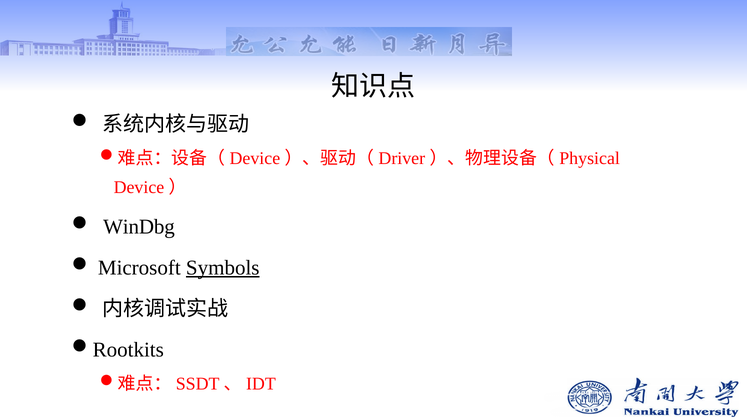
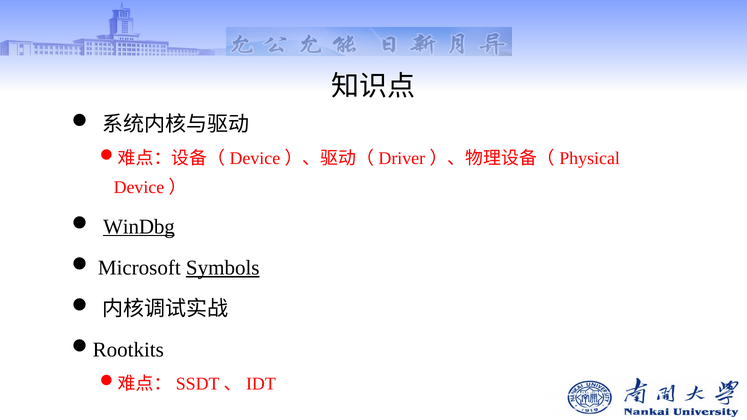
WinDbg underline: none -> present (139, 227)
